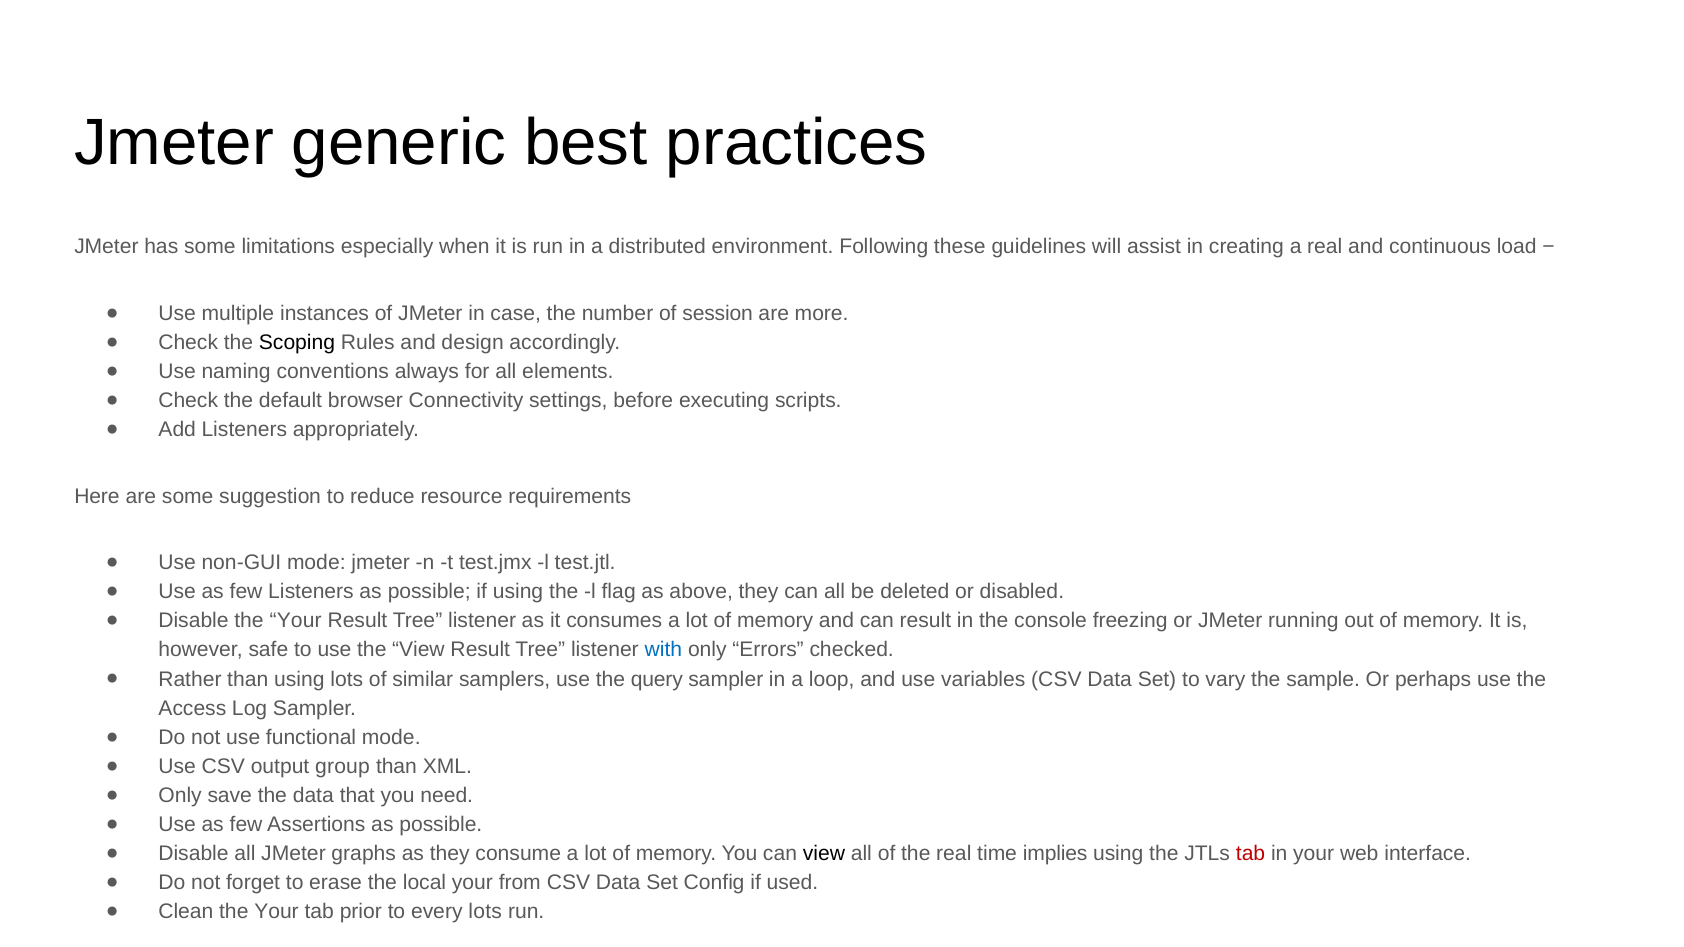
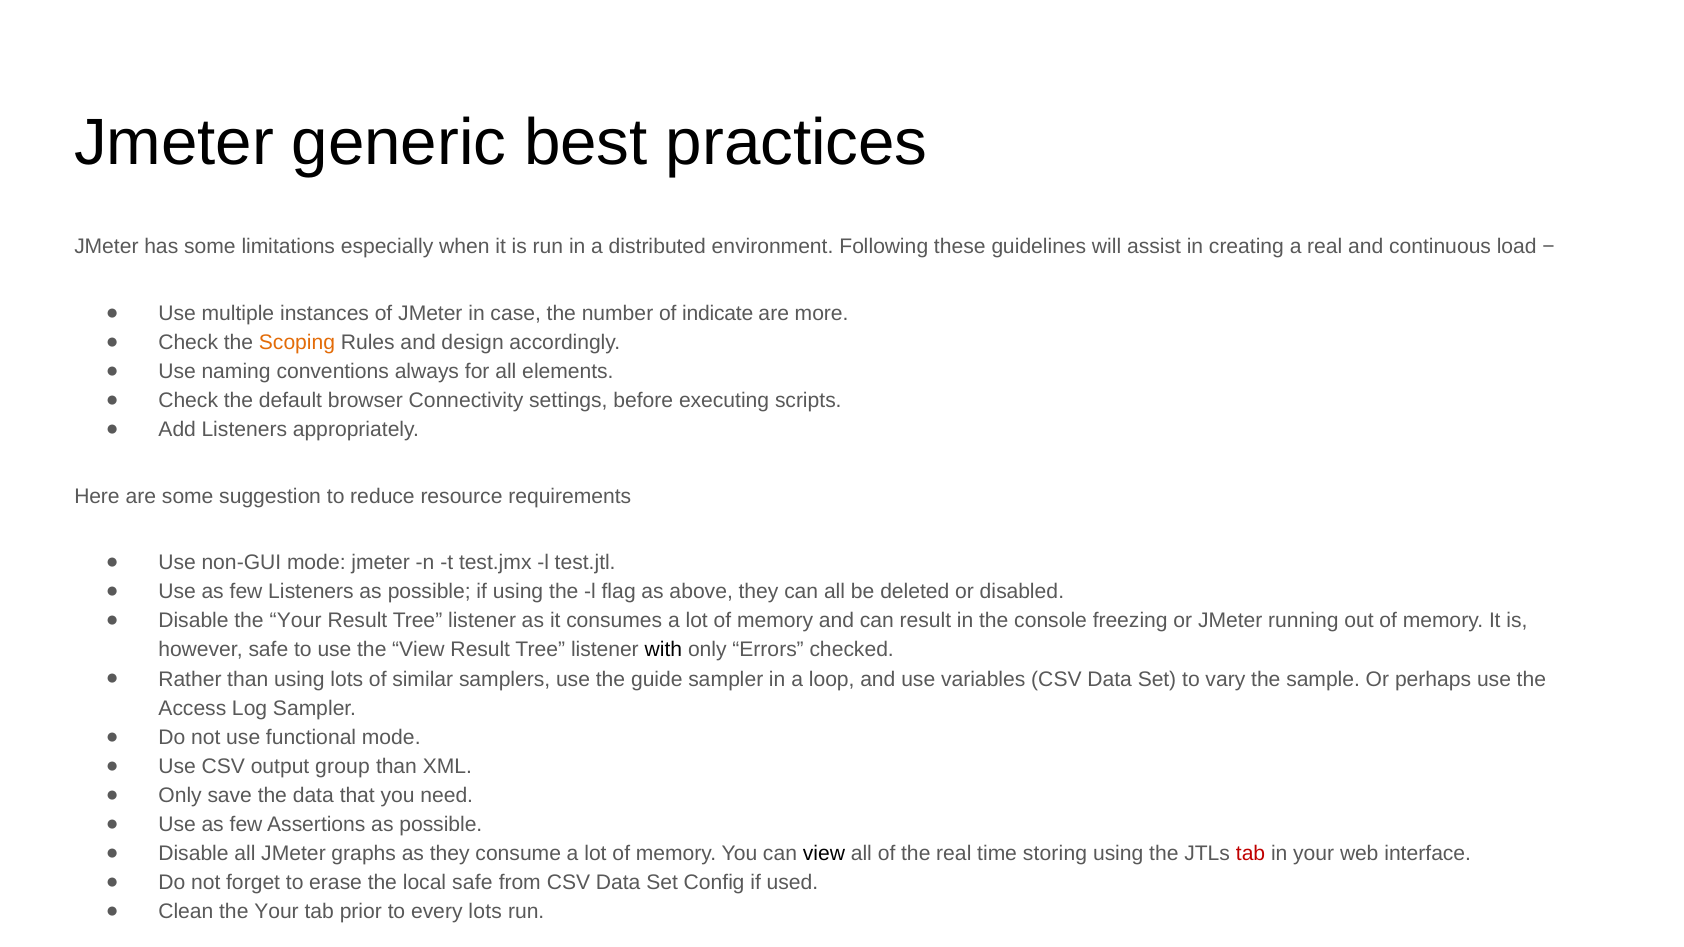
session: session -> indicate (718, 313)
Scoping colour: black -> orange (297, 343)
with colour: blue -> black (663, 650)
query: query -> guide (657, 679)
implies: implies -> storing (1055, 854)
local your: your -> safe (472, 883)
